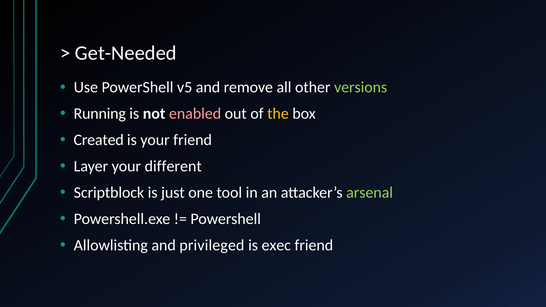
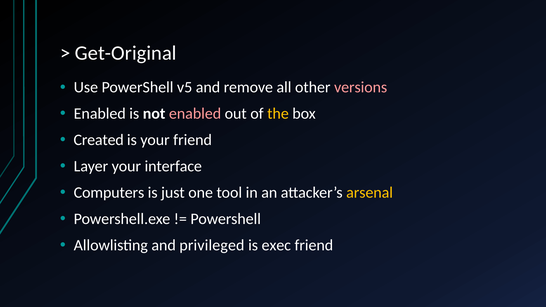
Get-Needed: Get-Needed -> Get-Original (126, 53)
versions colour: light green -> pink (361, 87)
Running: Running -> Enabled (100, 114)
different: different -> interface (173, 166)
Scriptblock: Scriptblock -> Computers (109, 193)
arsenal colour: light green -> yellow (370, 193)
